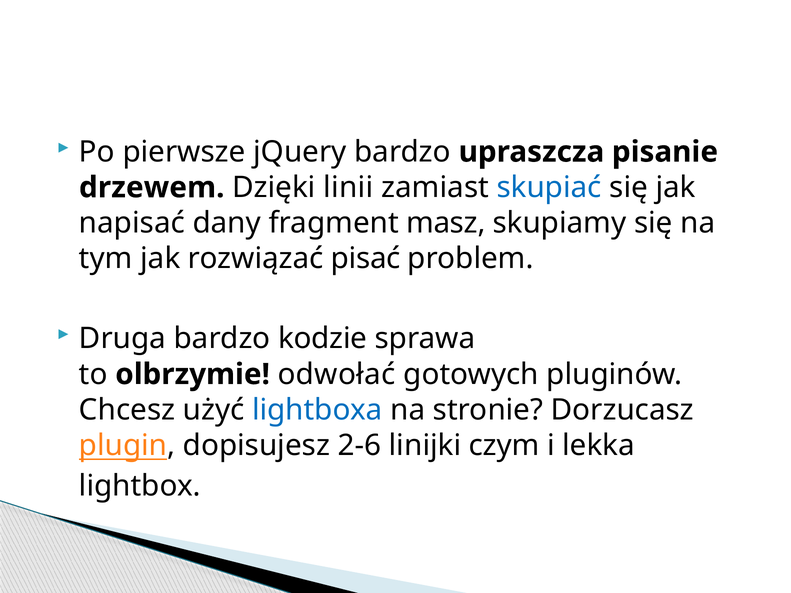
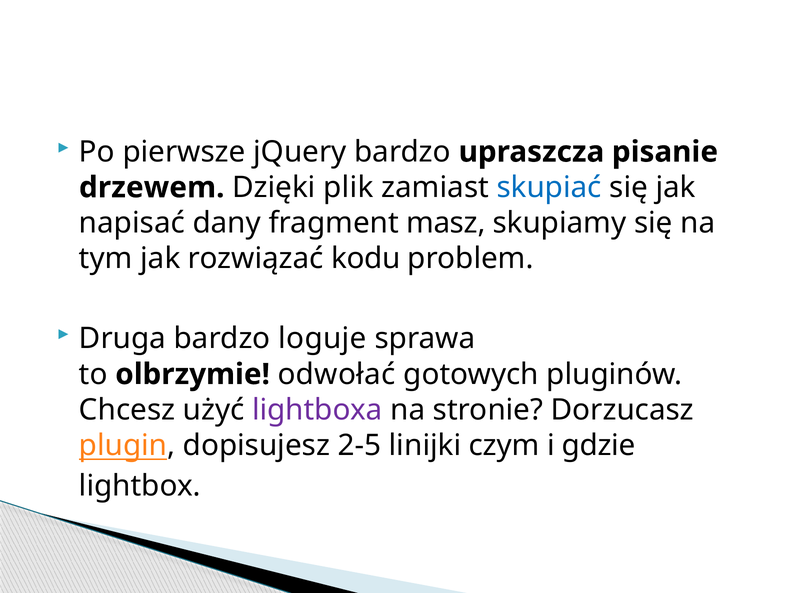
linii: linii -> plik (348, 188)
pisać: pisać -> kodu (366, 259)
kodzie: kodzie -> loguje (322, 339)
lightboxa colour: blue -> purple (317, 410)
2-6: 2-6 -> 2-5 (359, 446)
lekka: lekka -> gdzie (599, 446)
